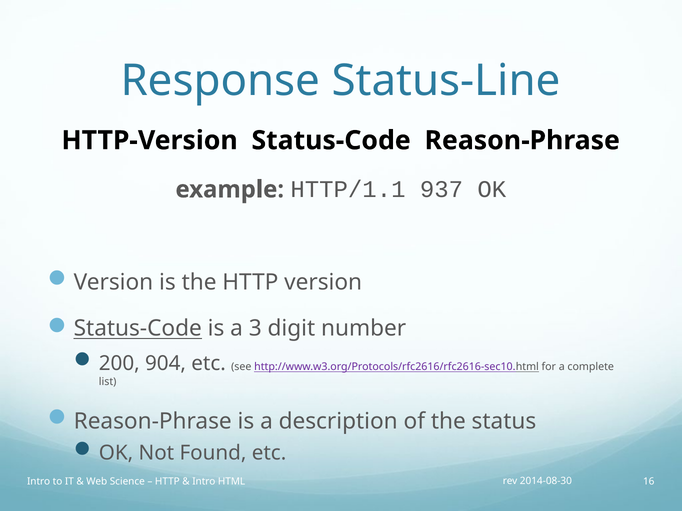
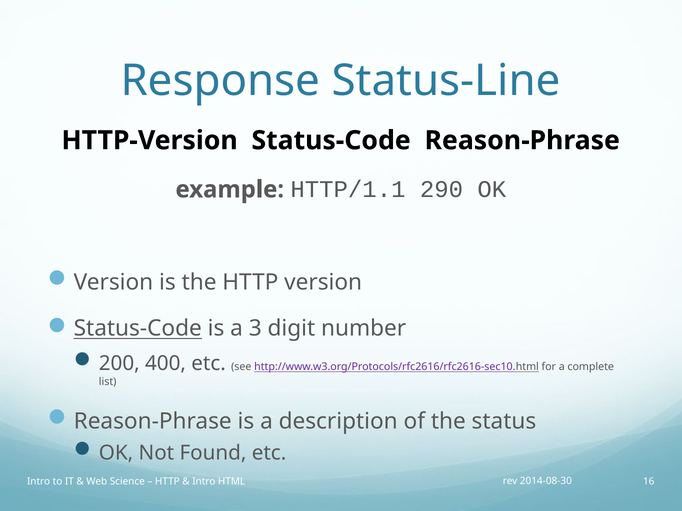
937: 937 -> 290 (441, 190)
904: 904 -> 400 (166, 364)
